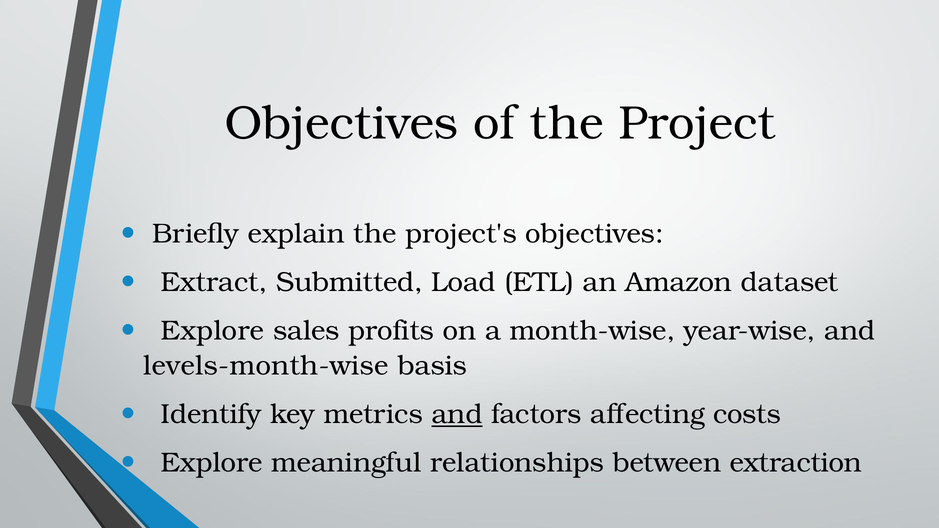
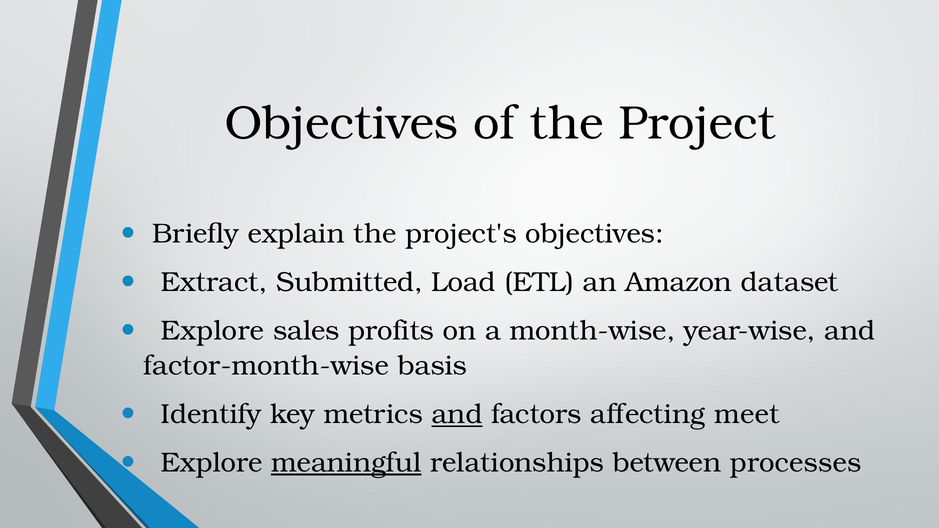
levels-month-wise: levels-month-wise -> factor-month-wise (266, 366)
costs: costs -> meet (747, 414)
meaningful underline: none -> present (346, 463)
extraction: extraction -> processes (796, 463)
